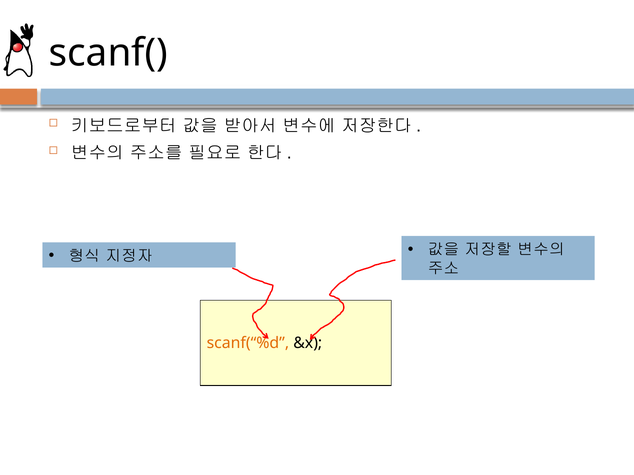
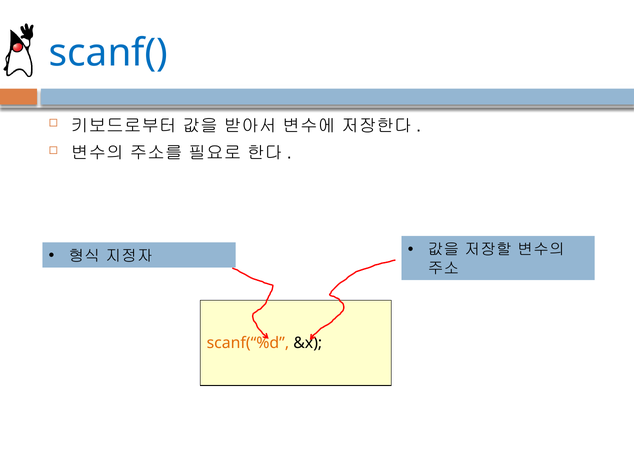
scanf( colour: black -> blue (108, 53)
